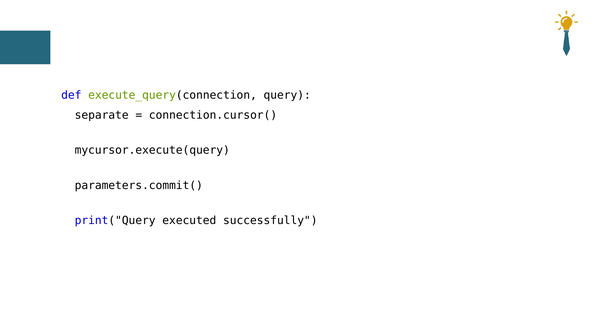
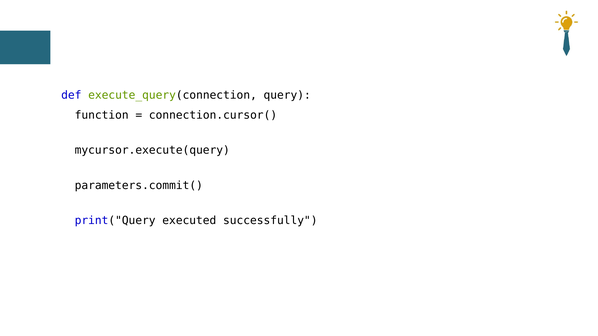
separate: separate -> function (102, 115)
